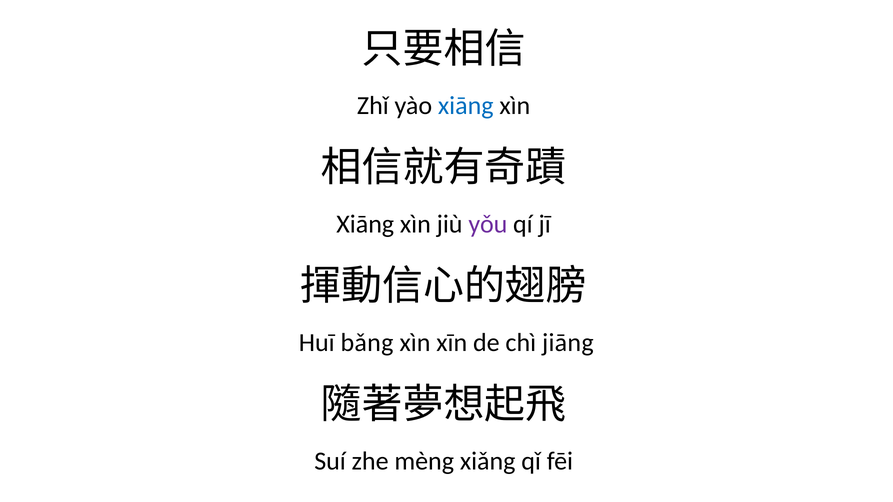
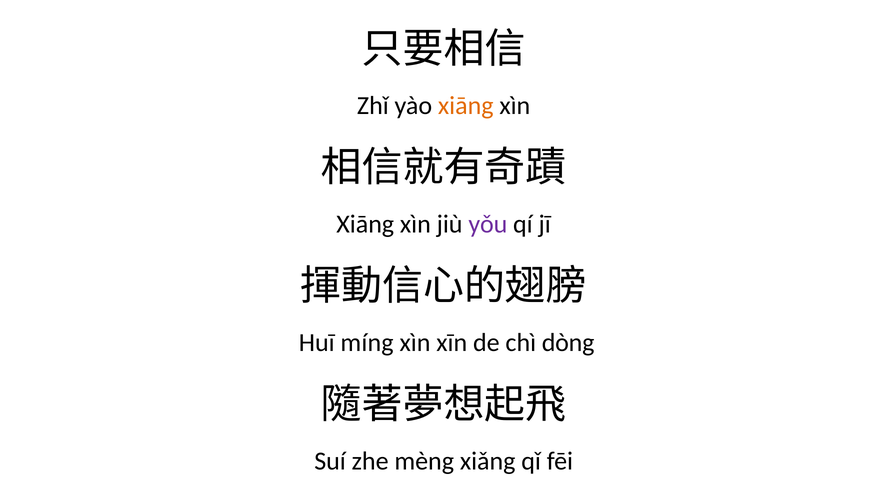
xiāng colour: blue -> orange (466, 106)
bǎng: bǎng -> míng (367, 343)
jiāng: jiāng -> dòng (568, 343)
